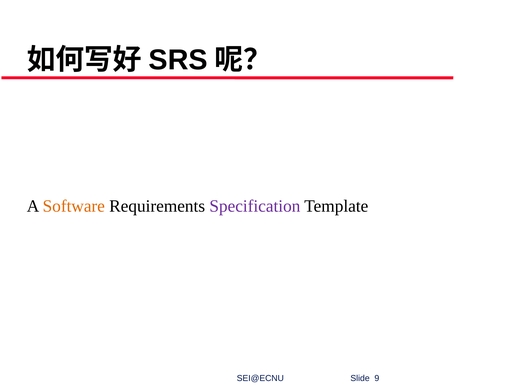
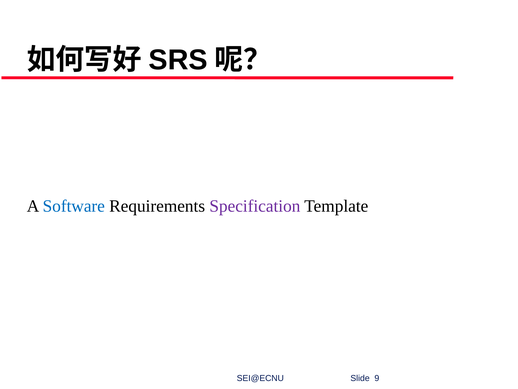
Software colour: orange -> blue (74, 206)
